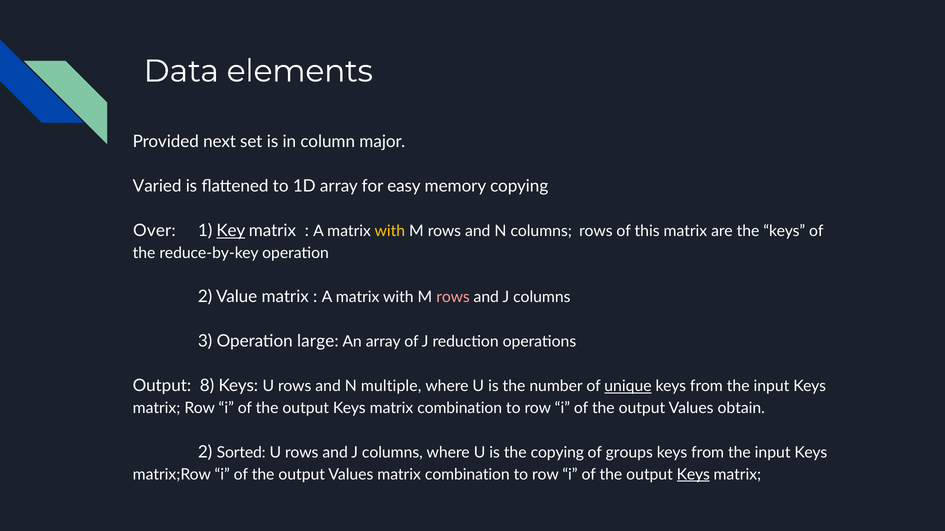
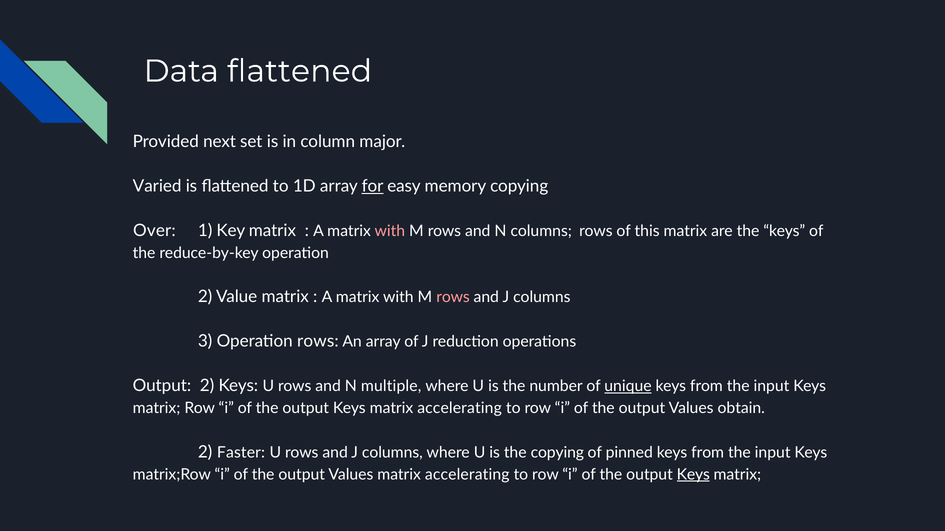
Data elements: elements -> flattened (300, 71)
for underline: none -> present (373, 186)
Key underline: present -> none (231, 231)
with colour: yellow -> pink (390, 231)
Operation large: large -> rows (318, 342)
Output 8: 8 -> 2 (207, 386)
Keys matrix combination: combination -> accelerating (460, 409)
Sorted: Sorted -> Faster (241, 453)
groups: groups -> pinned (629, 453)
Values matrix combination: combination -> accelerating (467, 475)
